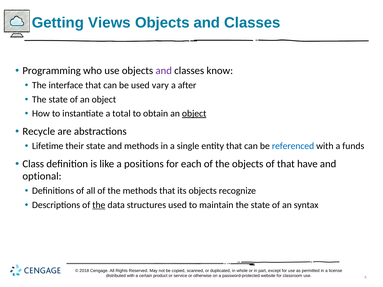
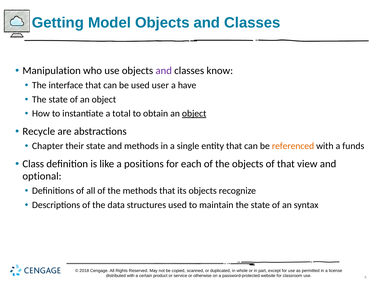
Views: Views -> Model (109, 23)
Programming: Programming -> Manipulation (52, 71)
vary: vary -> user (160, 85)
after: after -> have (187, 85)
Lifetime: Lifetime -> Chapter (48, 146)
referenced colour: blue -> orange (293, 146)
have: have -> view (307, 164)
the underline: present -> none (99, 205)
